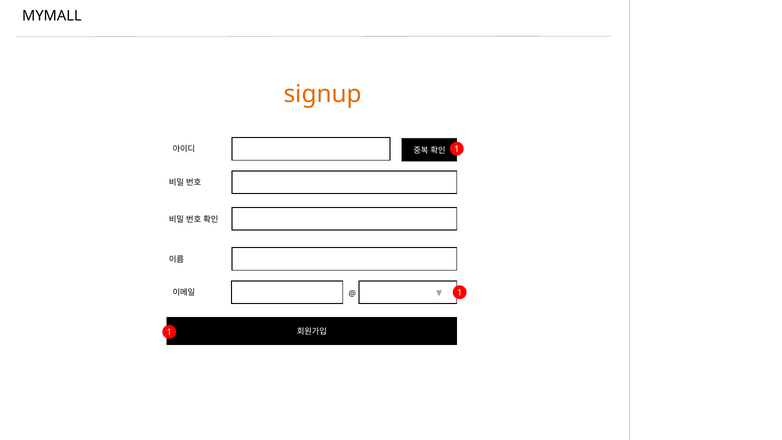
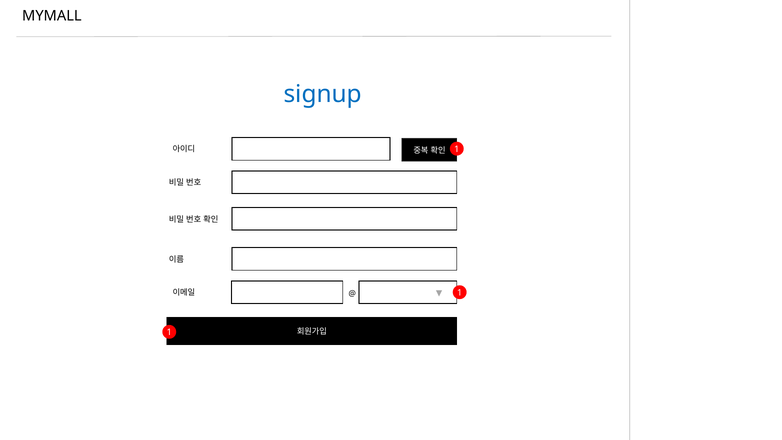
signup colour: orange -> blue (323, 94)
